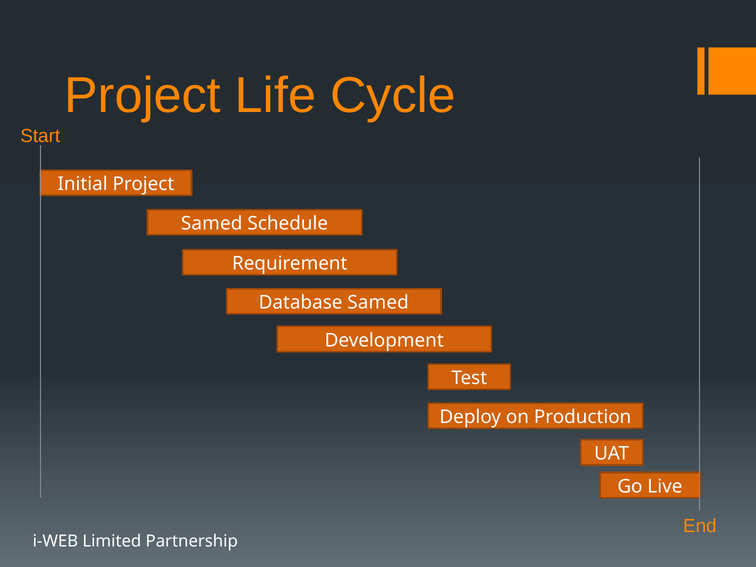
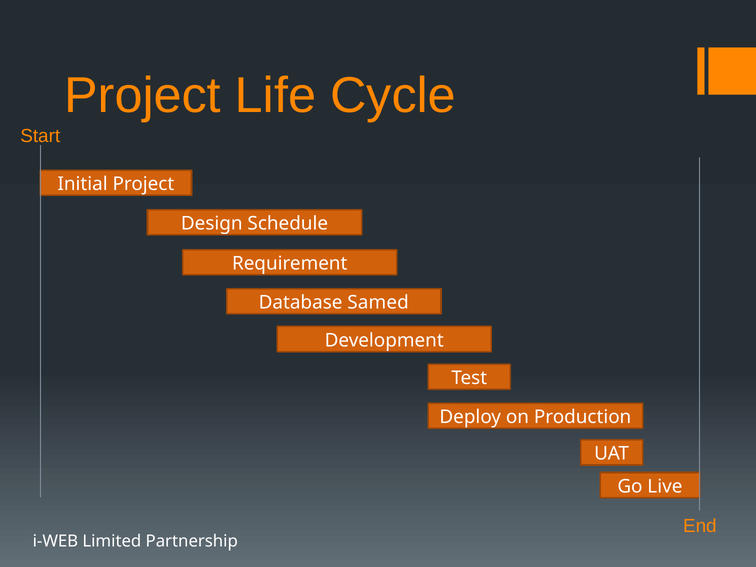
Samed: Samed -> Design (212, 224)
